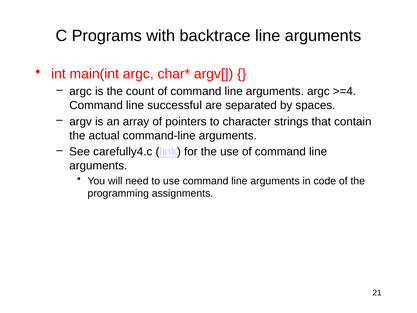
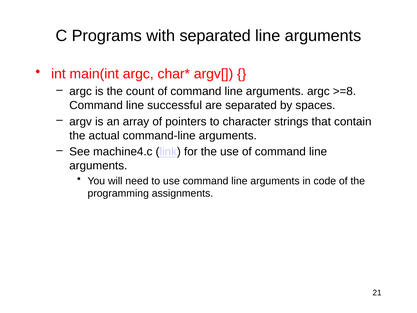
with backtrace: backtrace -> separated (215, 36)
>=4: >=4 -> >=8 (344, 91)
carefully4.c: carefully4.c -> machine4.c (123, 152)
